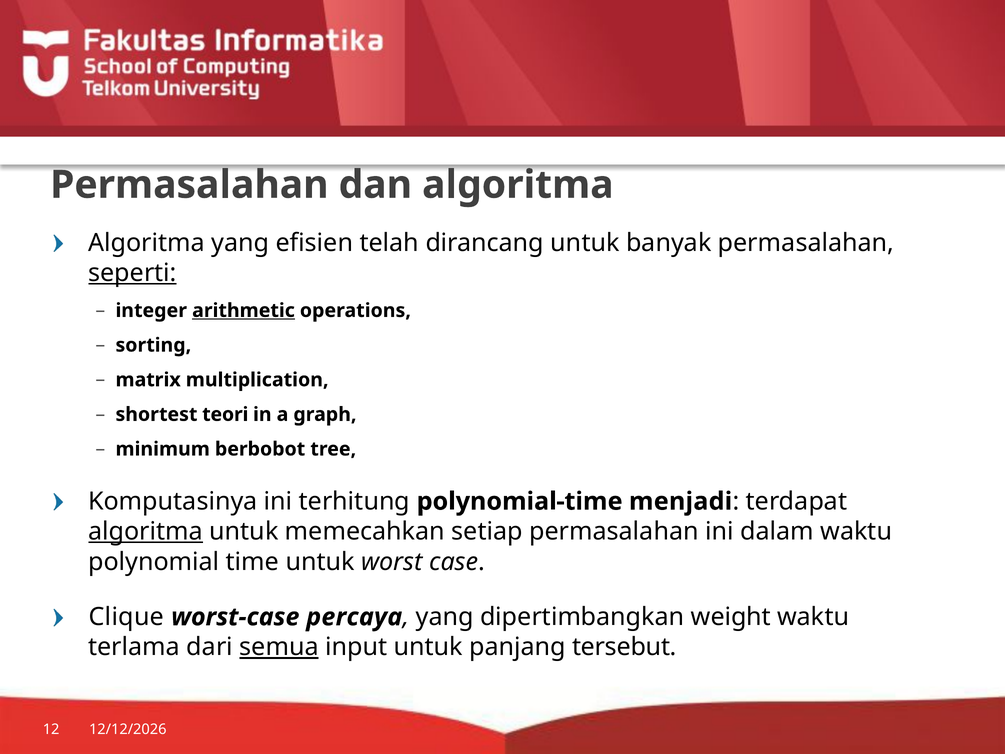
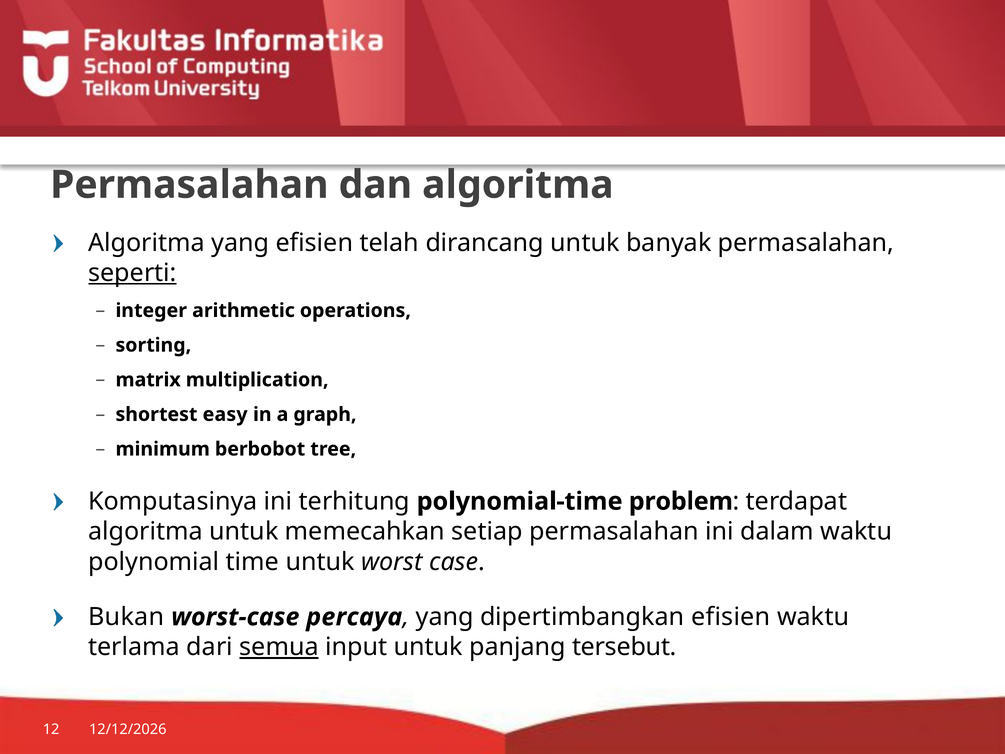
arithmetic underline: present -> none (243, 310)
teori: teori -> easy (225, 414)
menjadi: menjadi -> problem (681, 501)
algoritma underline: present -> none (146, 531)
Clique: Clique -> Bukan (126, 617)
dipertimbangkan weight: weight -> efisien (731, 617)
